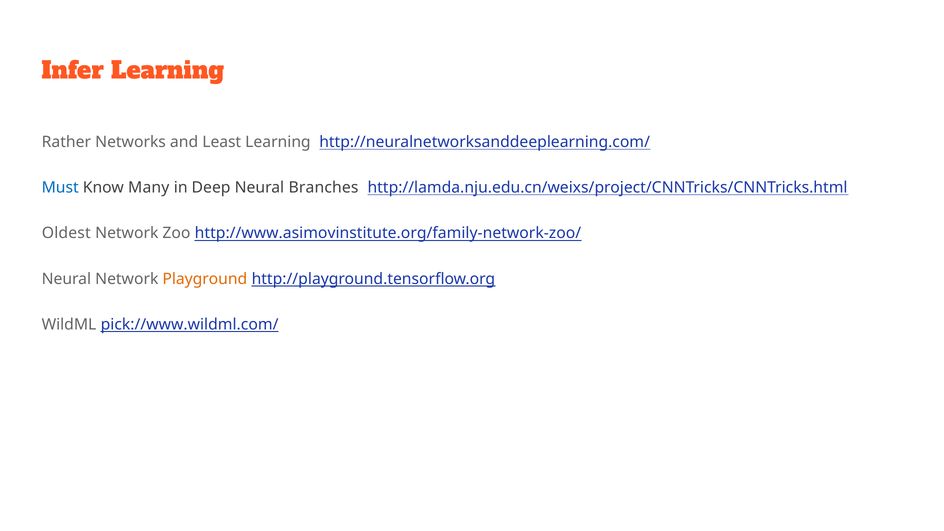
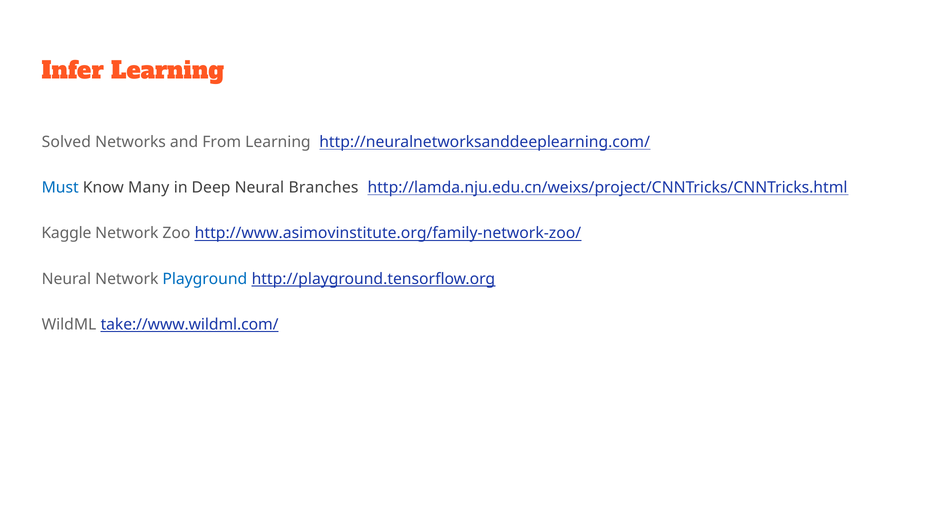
Rather: Rather -> Solved (66, 142)
Least: Least -> From (222, 142)
Oldest: Oldest -> Kaggle (66, 233)
Playground colour: orange -> blue (205, 279)
pick://www.wildml.com/: pick://www.wildml.com/ -> take://www.wildml.com/ (190, 324)
